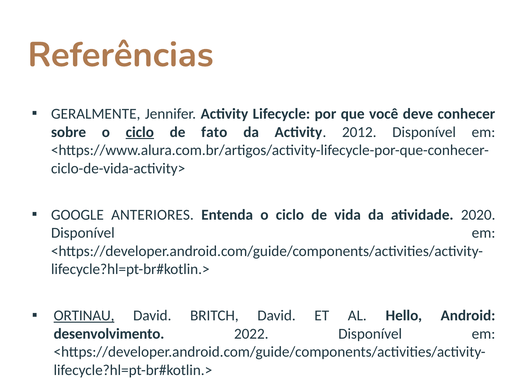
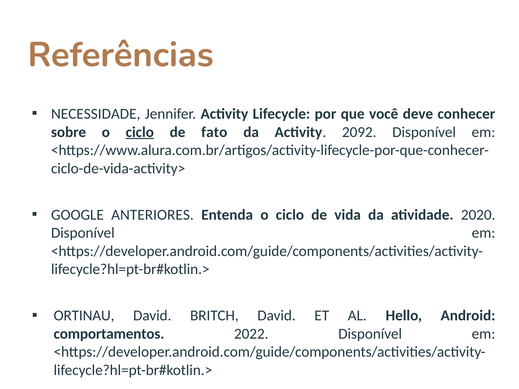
GERALMENTE: GERALMENTE -> NECESSIDADE (96, 114)
2012: 2012 -> 2092 (359, 132)
ORTINAU underline: present -> none (84, 316)
desenvolvimento: desenvolvimento -> comportamentos (109, 334)
